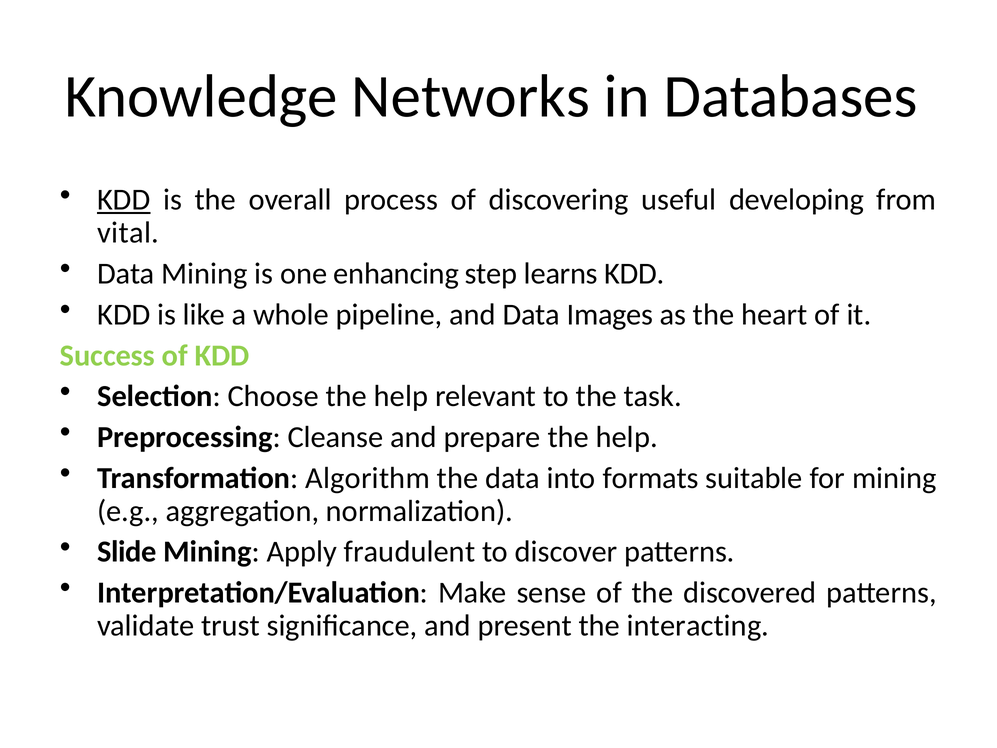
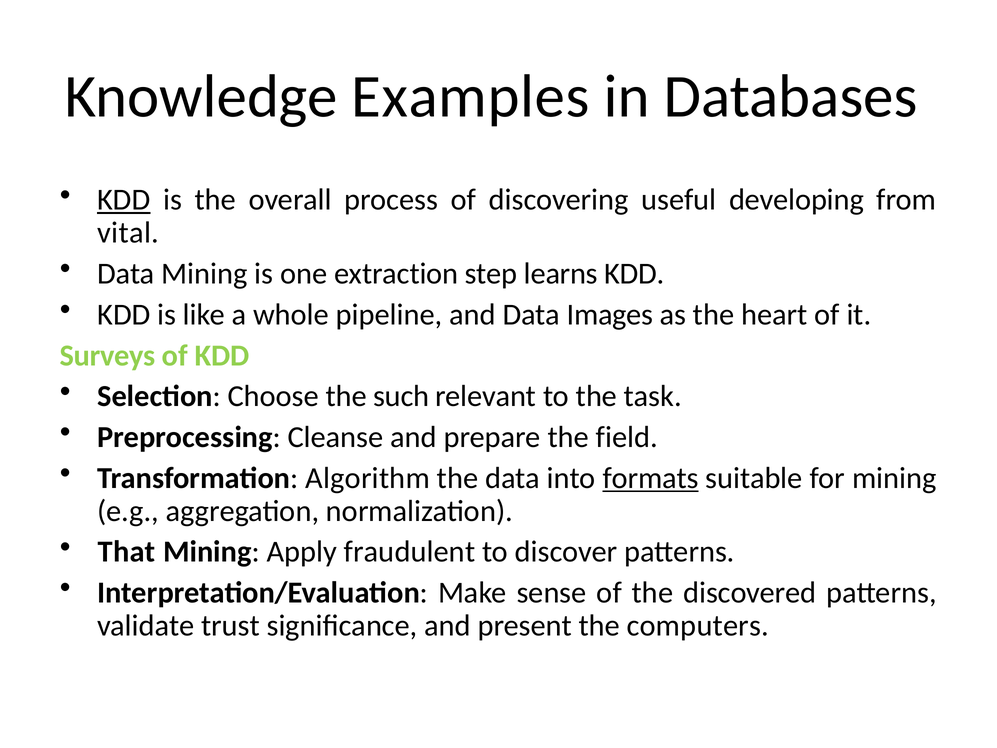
Networks: Networks -> Examples (470, 97)
enhancing: enhancing -> extraction (396, 274)
Success: Success -> Surveys (108, 355)
Choose the help: help -> such (401, 396)
prepare the help: help -> field (627, 437)
formats underline: none -> present (651, 478)
Slide: Slide -> That (127, 552)
interacting: interacting -> computers (698, 625)
